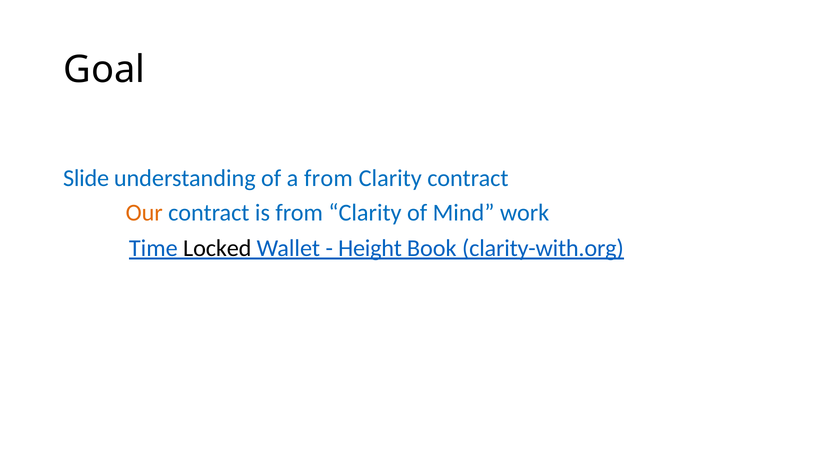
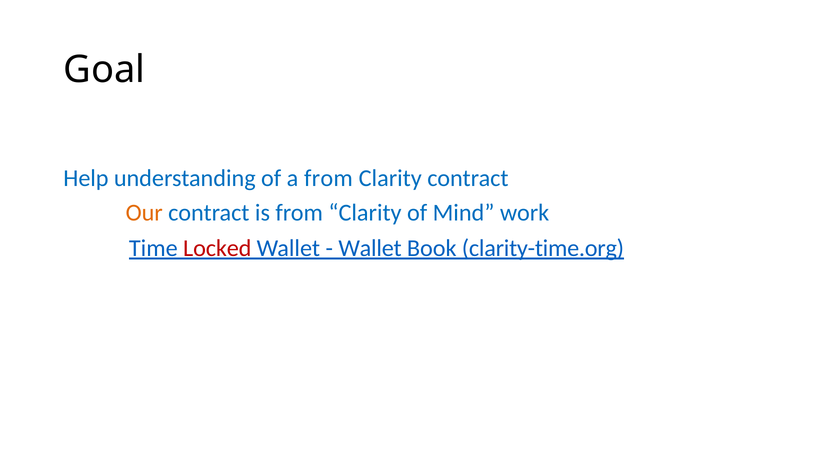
Slide: Slide -> Help (86, 178)
Locked colour: black -> red (217, 248)
Height: Height -> Wallet (370, 248)
clarity-with.org: clarity-with.org -> clarity-time.org (543, 248)
